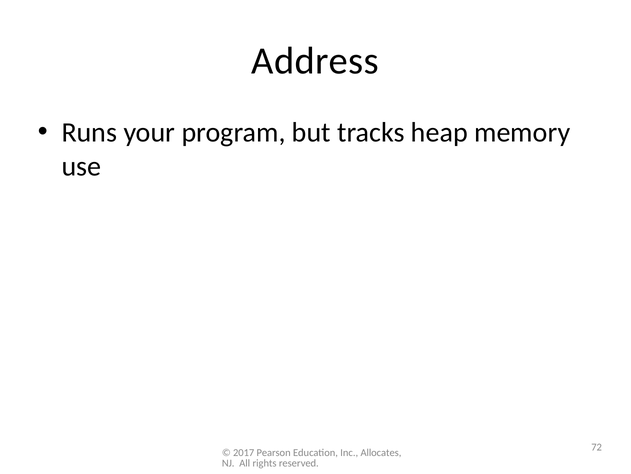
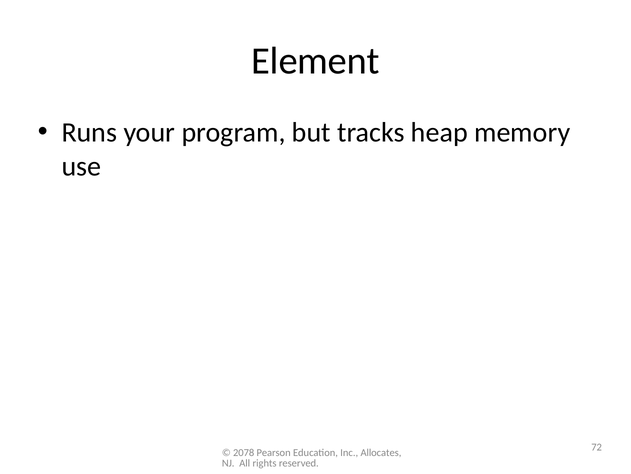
Address: Address -> Element (316, 61)
2017: 2017 -> 2078 (244, 452)
